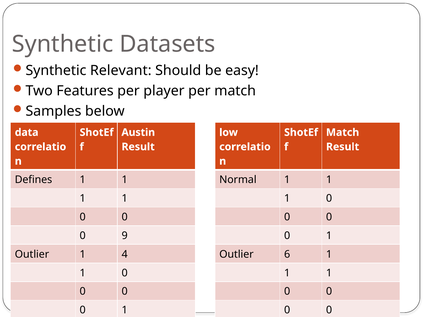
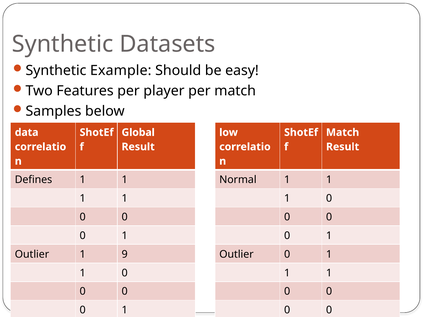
Relevant: Relevant -> Example (121, 71)
Austin: Austin -> Global (138, 133)
9: 9 -> 1 (125, 236)
4: 4 -> 9 (125, 254)
Outlier 6: 6 -> 0 (287, 254)
